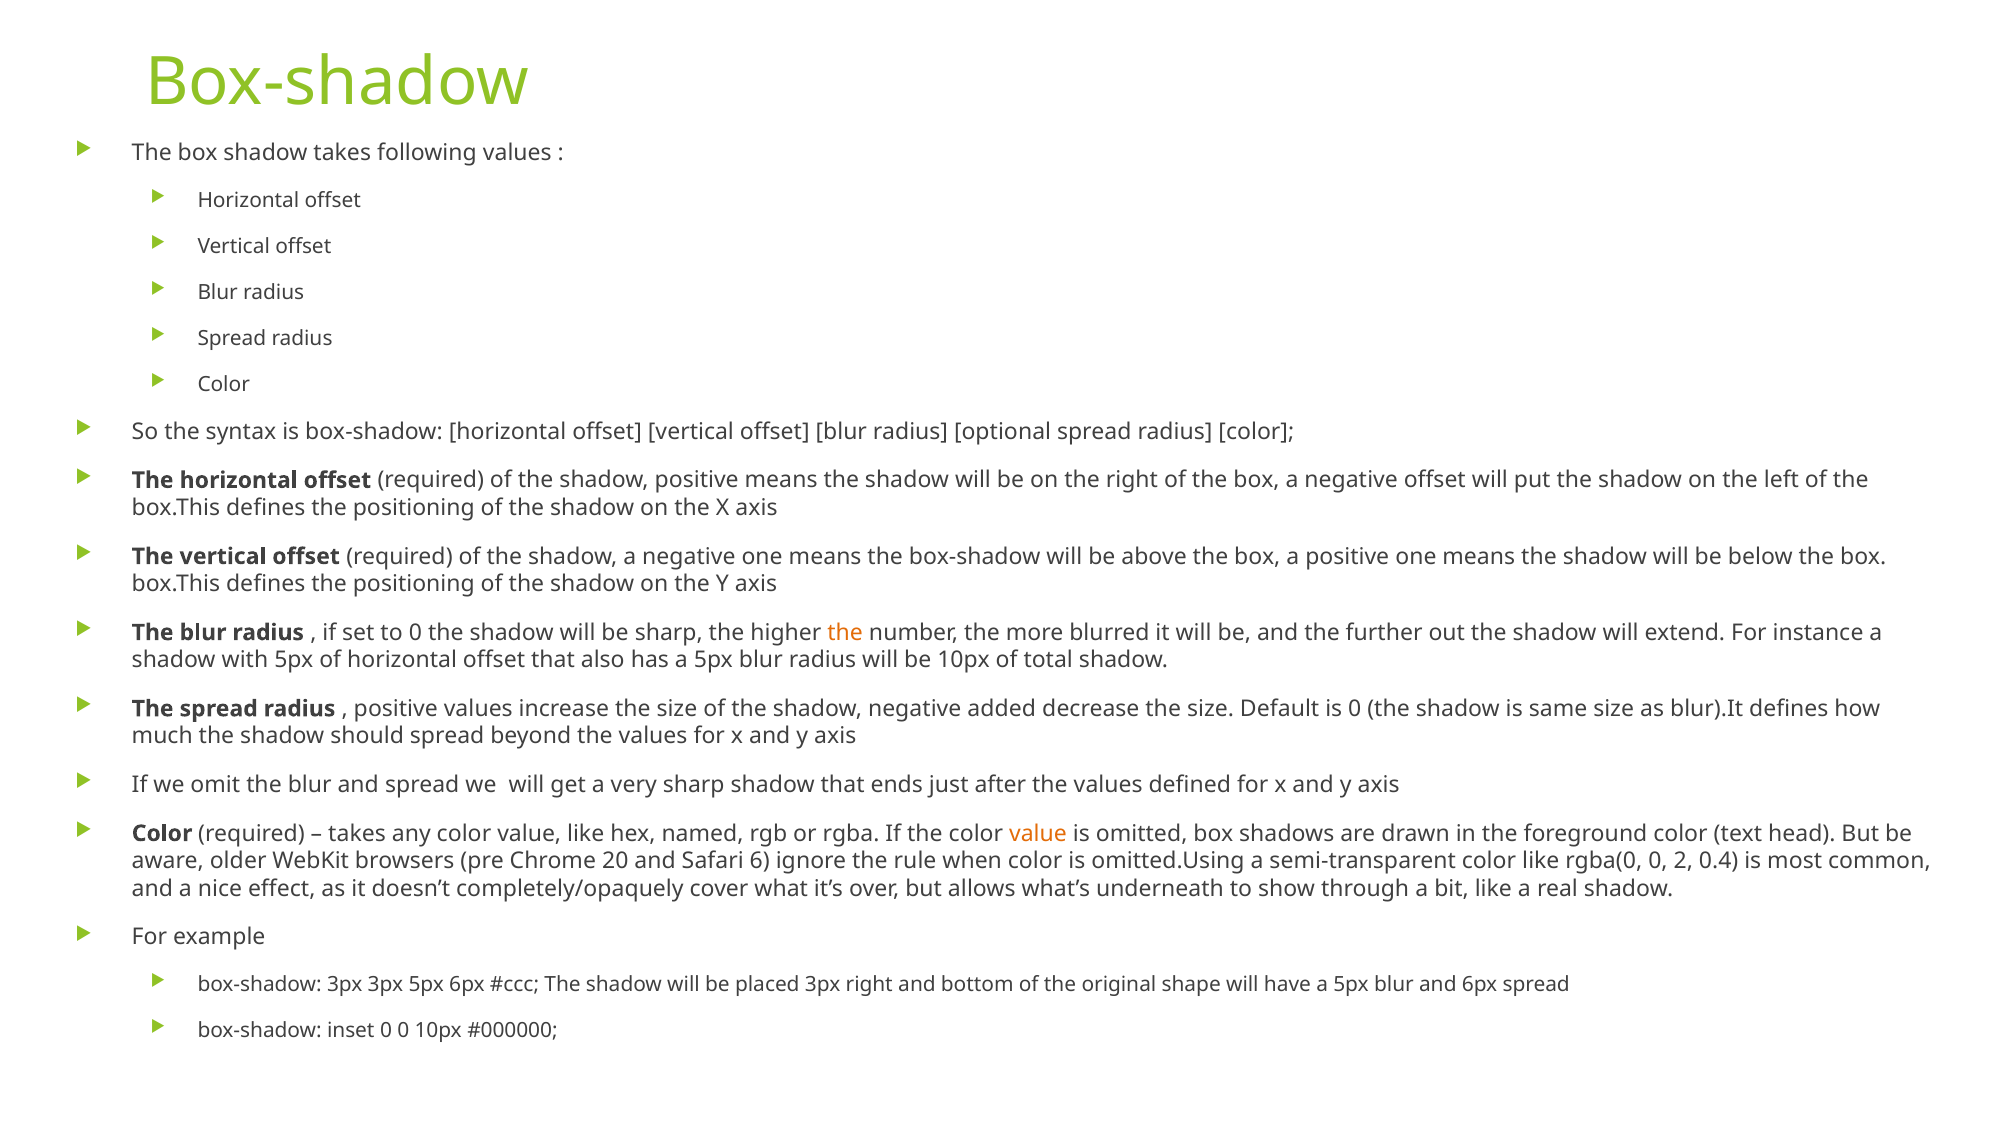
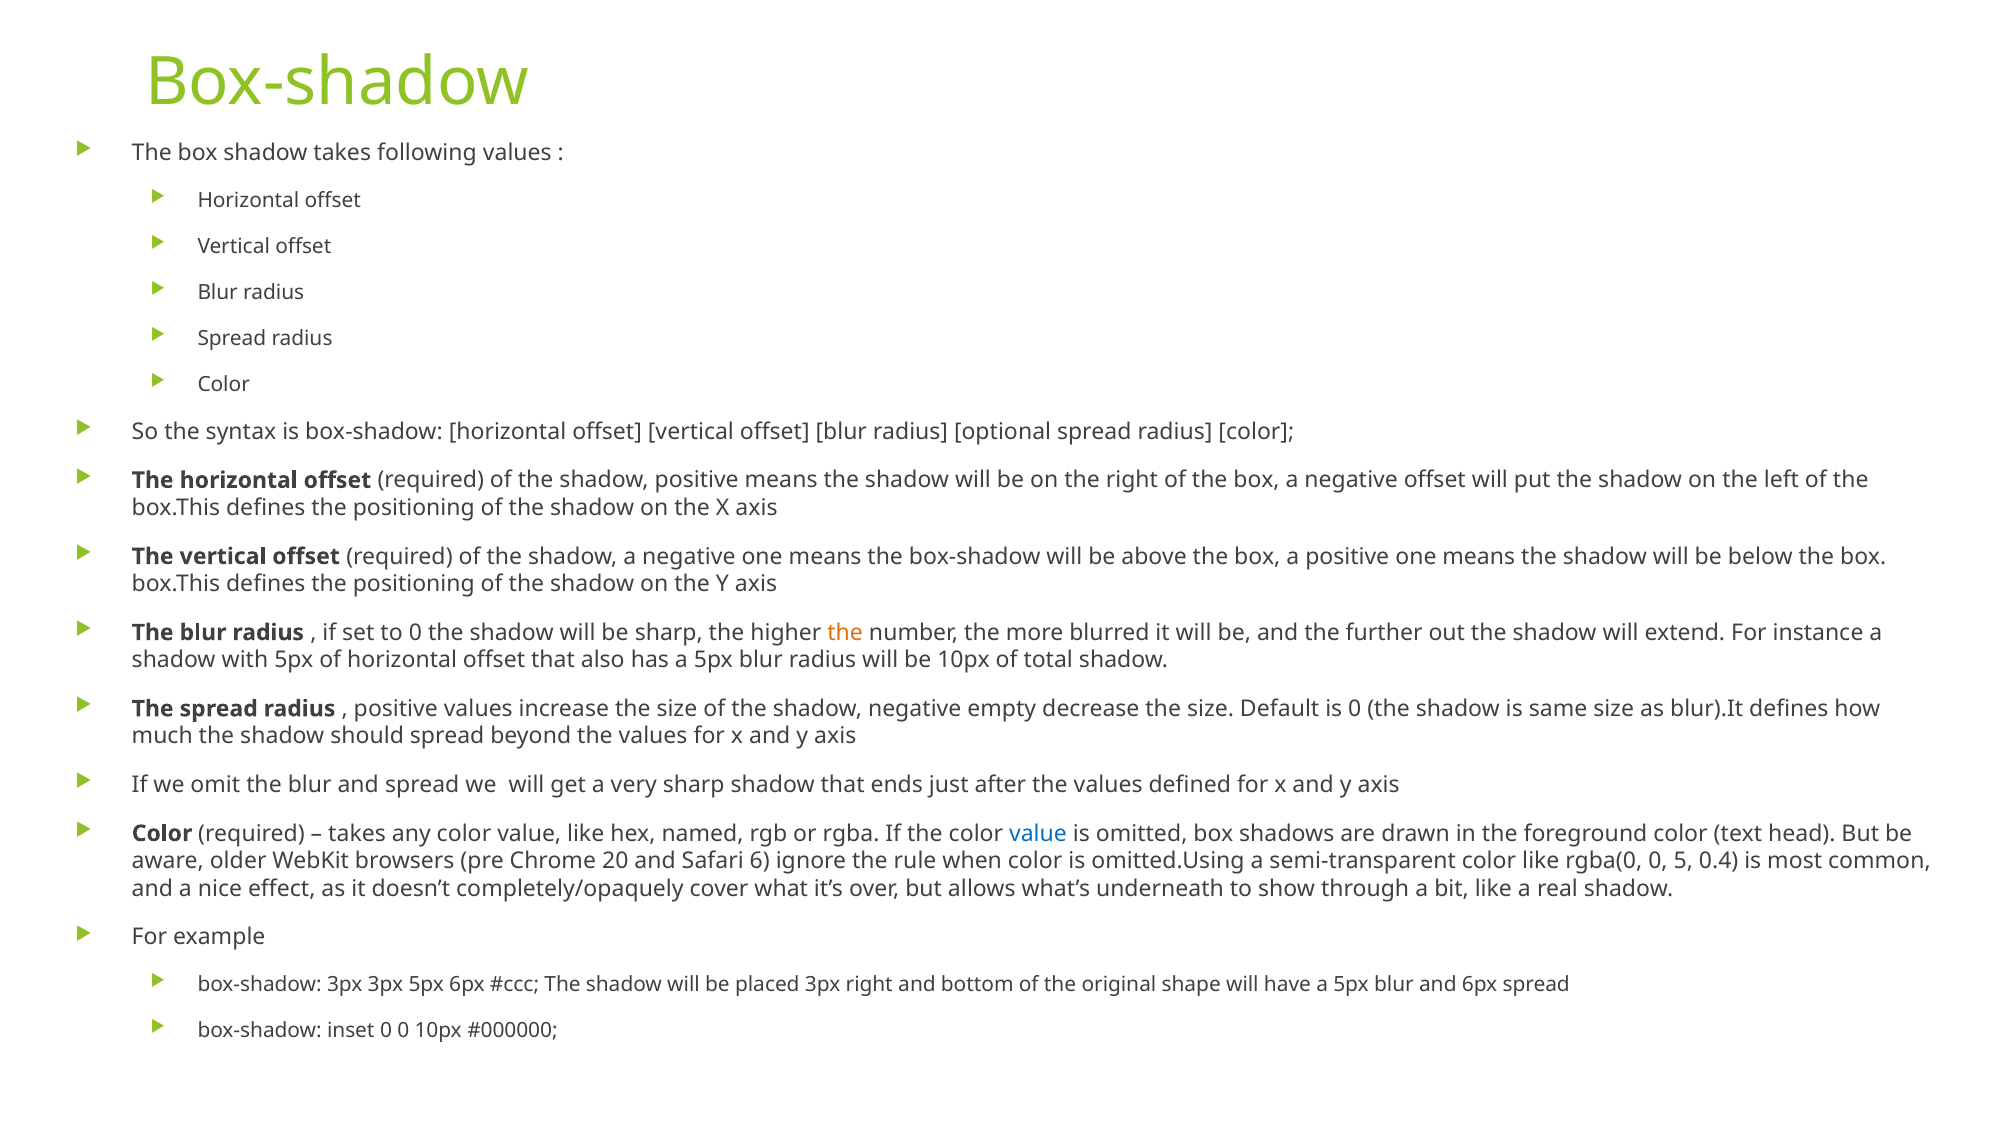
added: added -> empty (1002, 709)
value colour: orange -> blue (1038, 833)
2: 2 -> 5 (1683, 861)
